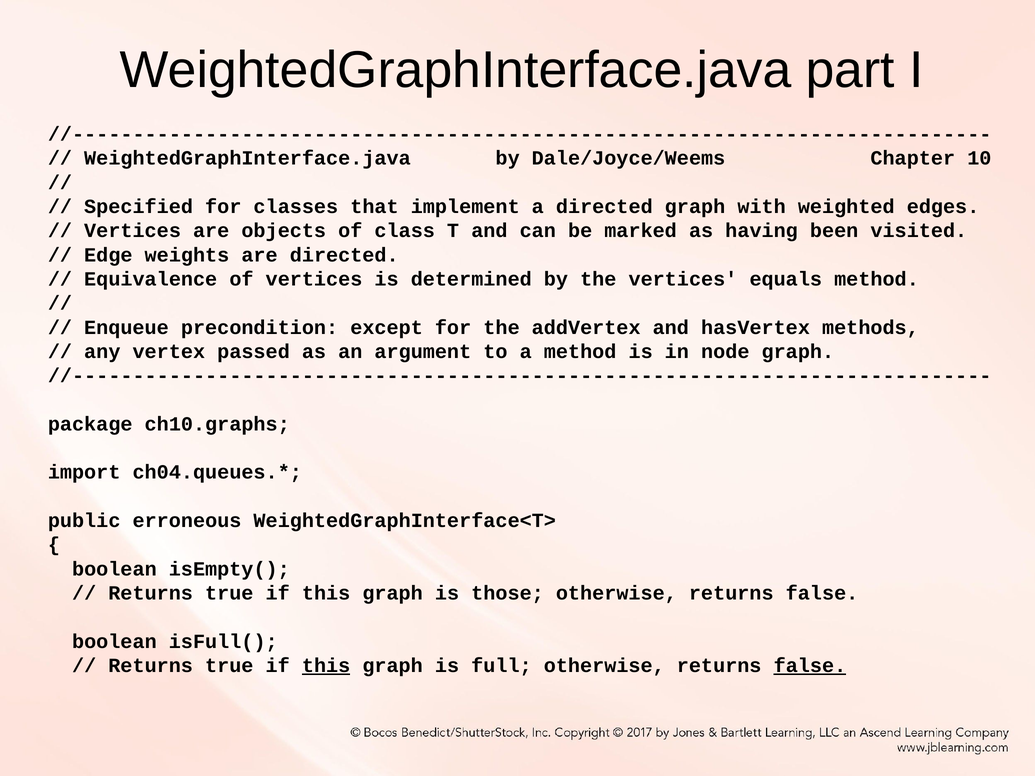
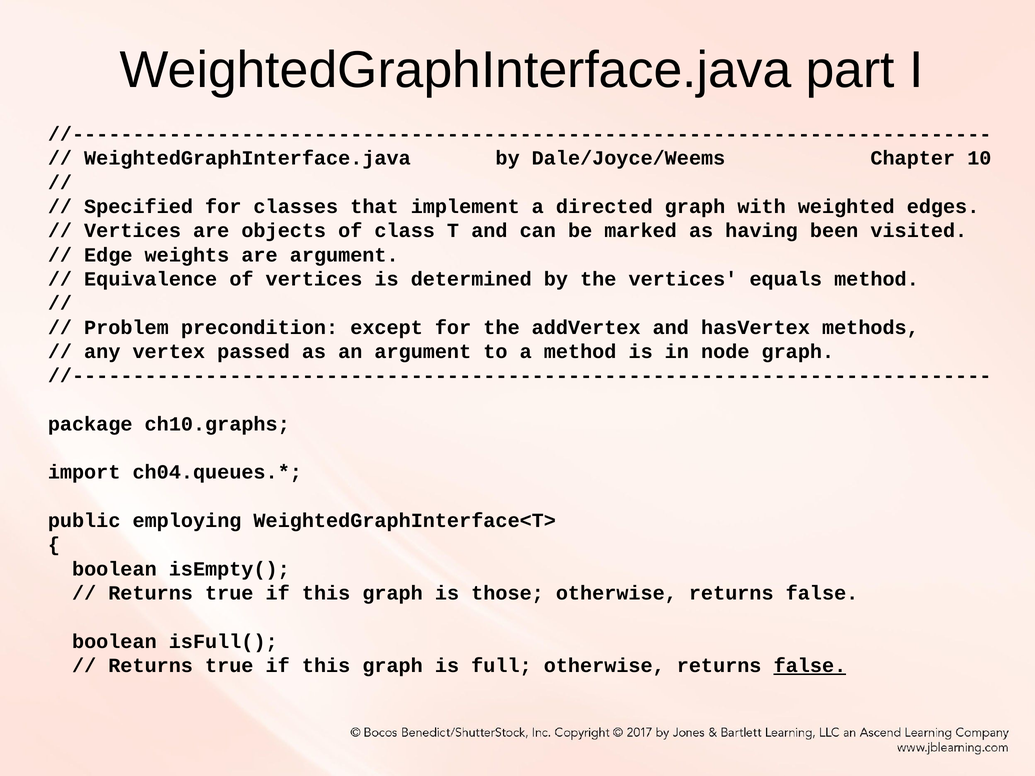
are directed: directed -> argument (344, 255)
Enqueue: Enqueue -> Problem (126, 327)
erroneous: erroneous -> employing (187, 521)
this underline: present -> none (326, 666)
